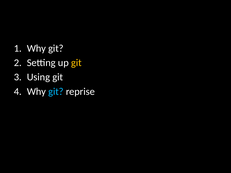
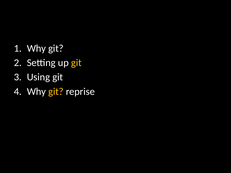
git colour: light blue -> yellow (56, 92)
